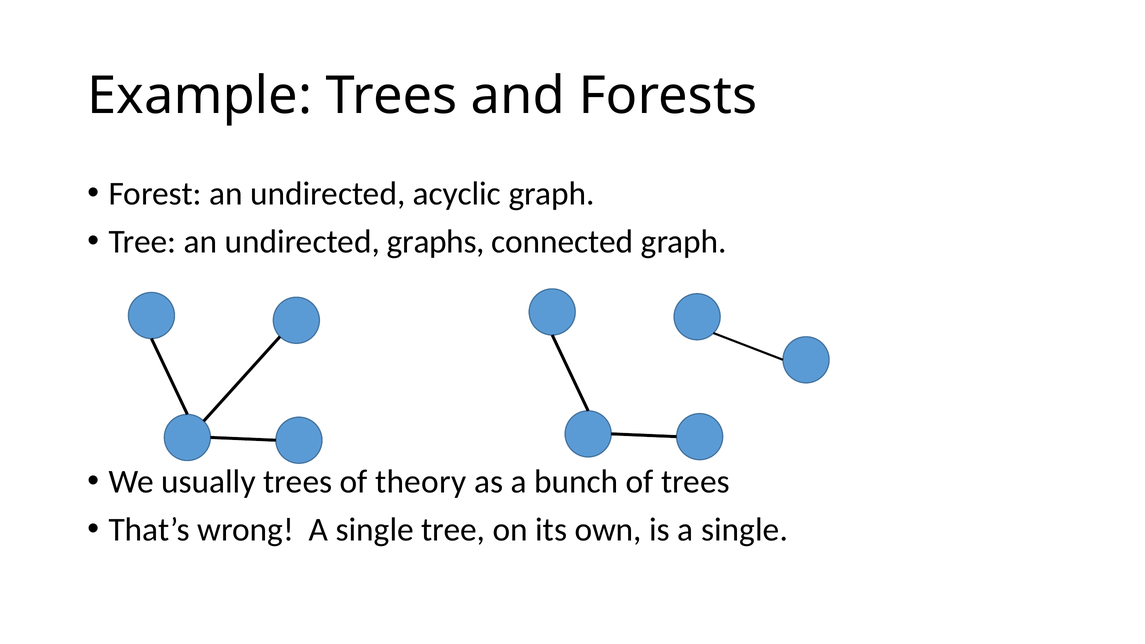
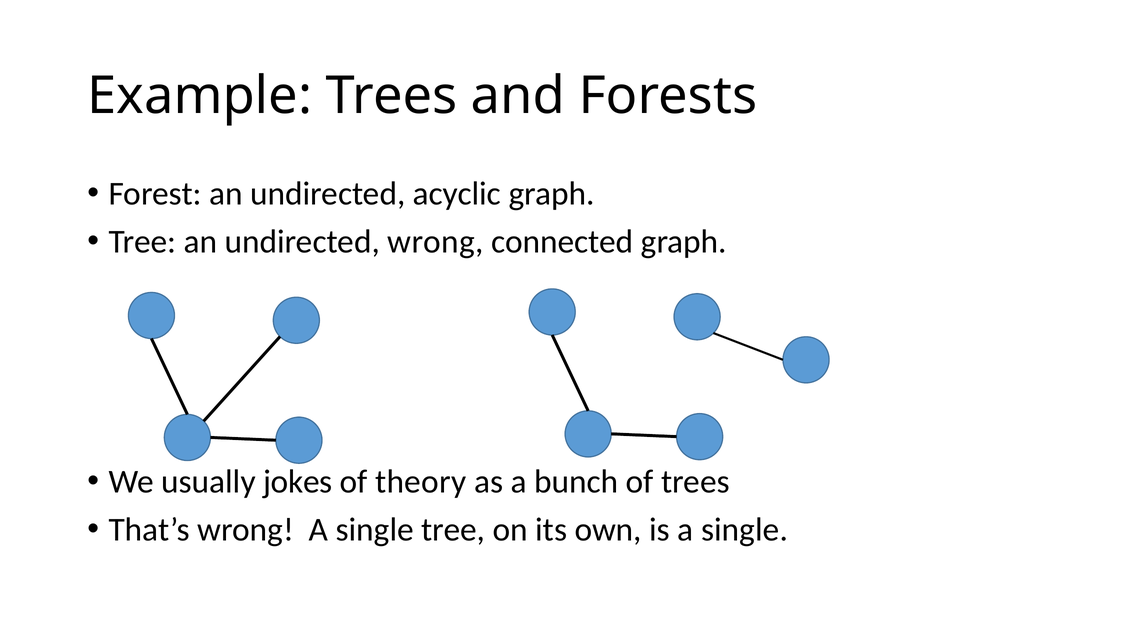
undirected graphs: graphs -> wrong (435, 242)
usually trees: trees -> jokes (298, 482)
